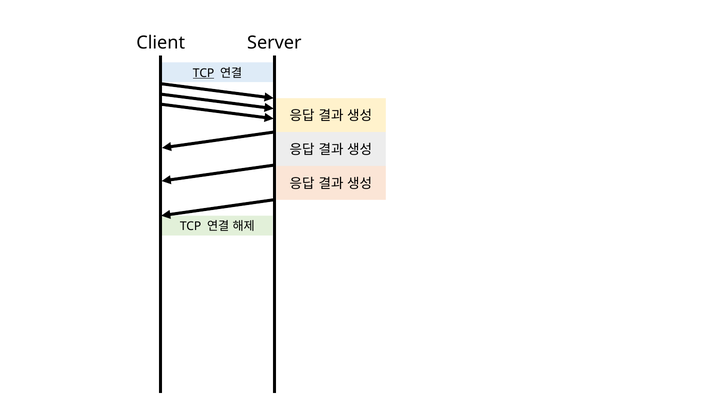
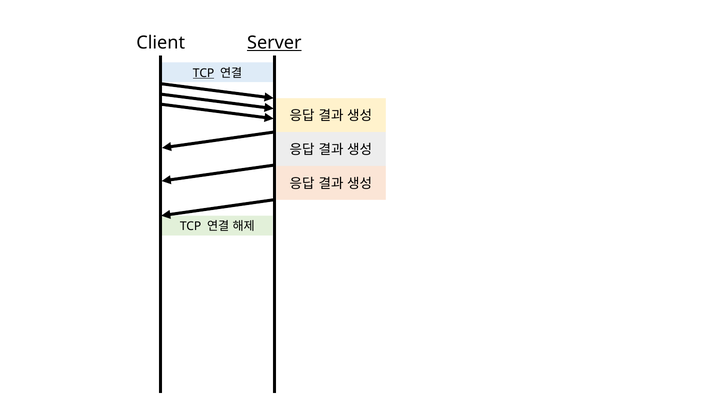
Server underline: none -> present (274, 43)
